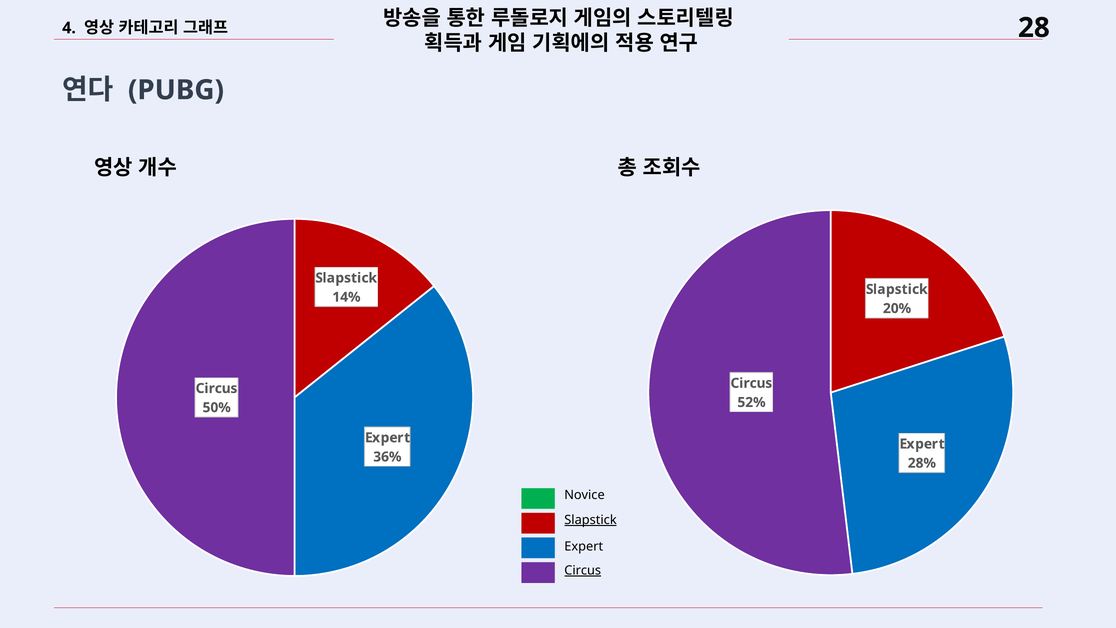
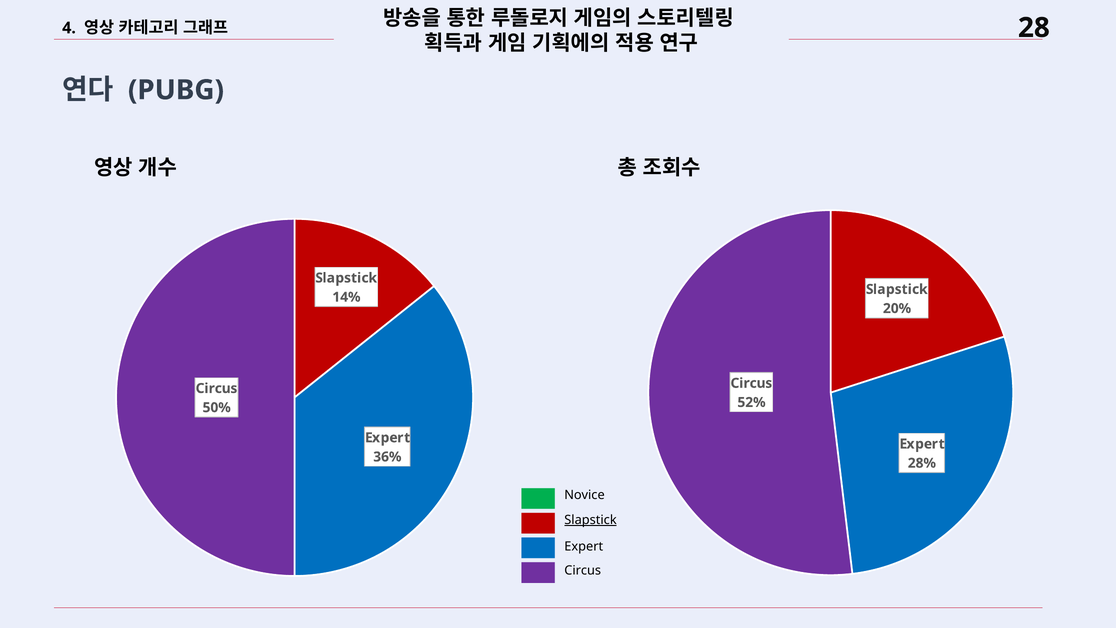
Circus underline: present -> none (583, 570)
